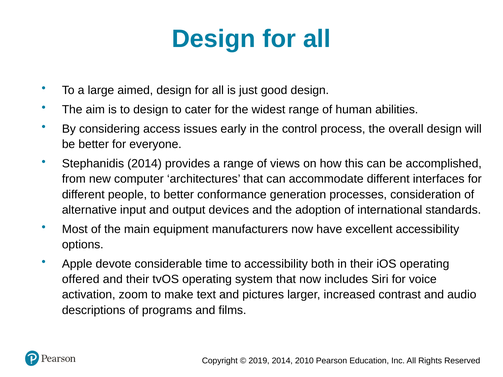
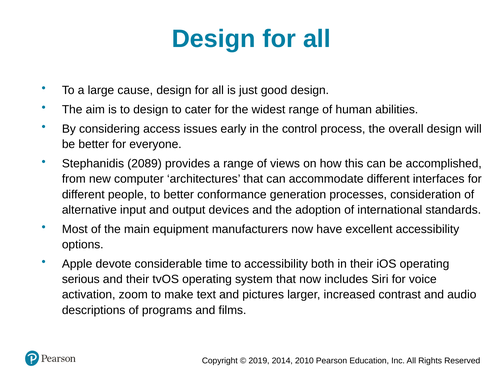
aimed: aimed -> cause (135, 90)
Stephanidis 2014: 2014 -> 2089 (145, 164)
offered: offered -> serious (81, 280)
